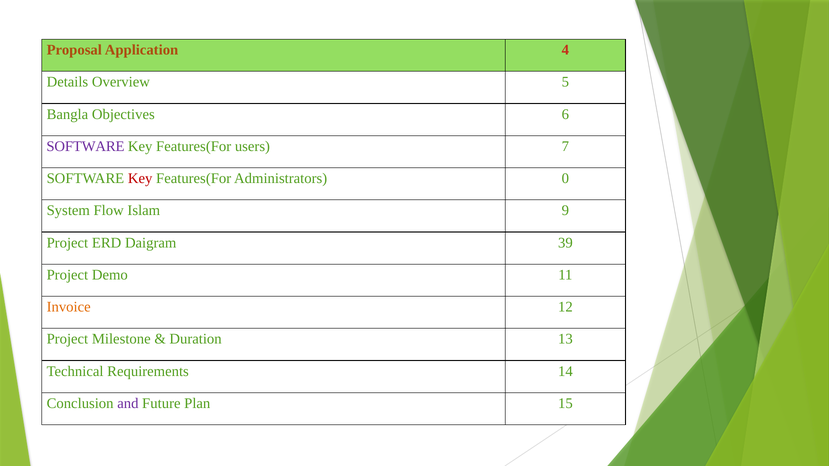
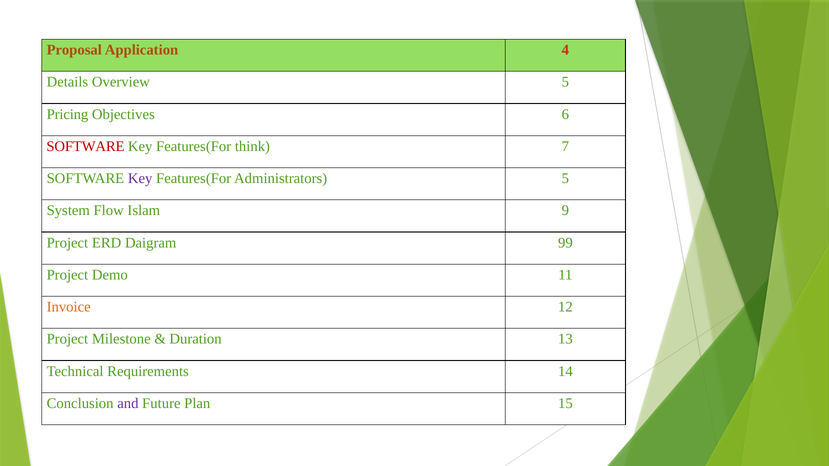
Bangla: Bangla -> Pricing (67, 114)
SOFTWARE colour: purple -> red (85, 146)
users: users -> think (252, 146)
Key colour: red -> purple (140, 179)
Administrators 0: 0 -> 5 (565, 179)
39: 39 -> 99 (565, 243)
